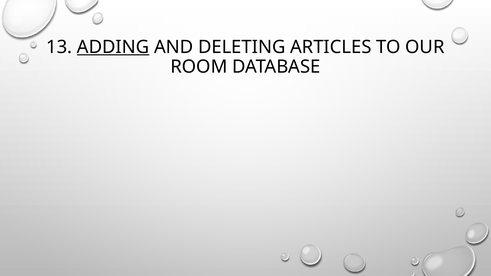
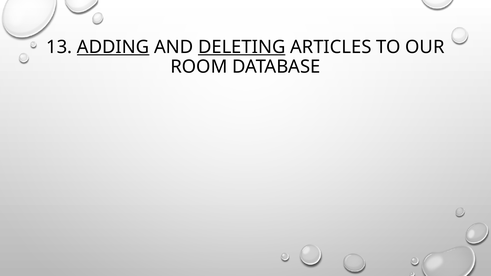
DELETING underline: none -> present (242, 47)
